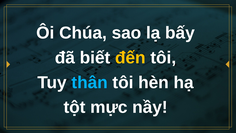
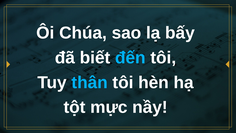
đến colour: yellow -> light blue (130, 58)
